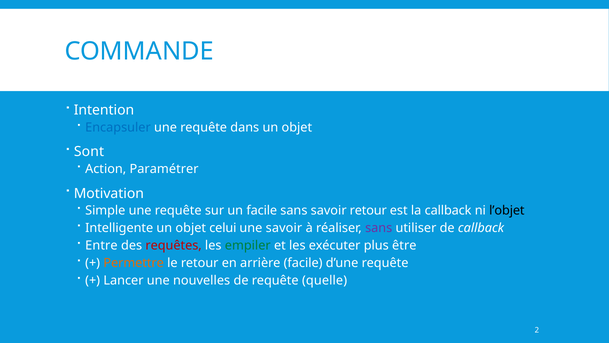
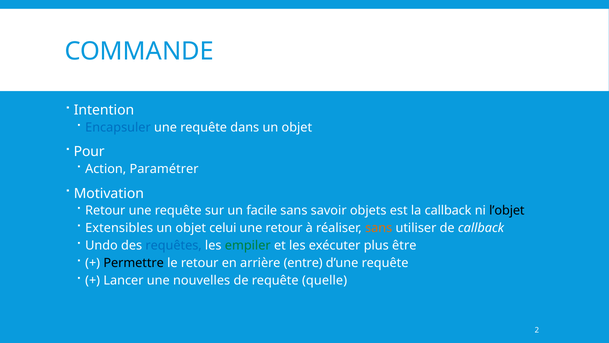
Sont: Sont -> Pour (89, 152)
Simple: Simple -> Retour (105, 210)
savoir retour: retour -> objets (368, 210)
Intelligente: Intelligente -> Extensibles (119, 228)
une savoir: savoir -> retour (284, 228)
sans colour: purple -> orange (379, 228)
Entre: Entre -> Undo (101, 245)
requêtes colour: red -> blue (174, 245)
Permettre colour: orange -> black (134, 263)
arrière facile: facile -> entre (303, 263)
